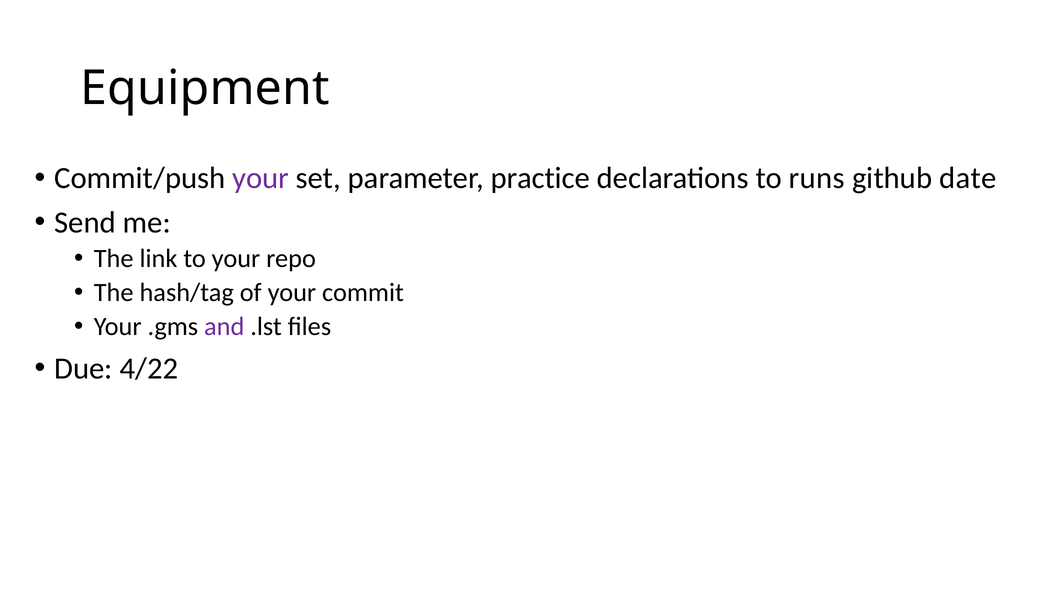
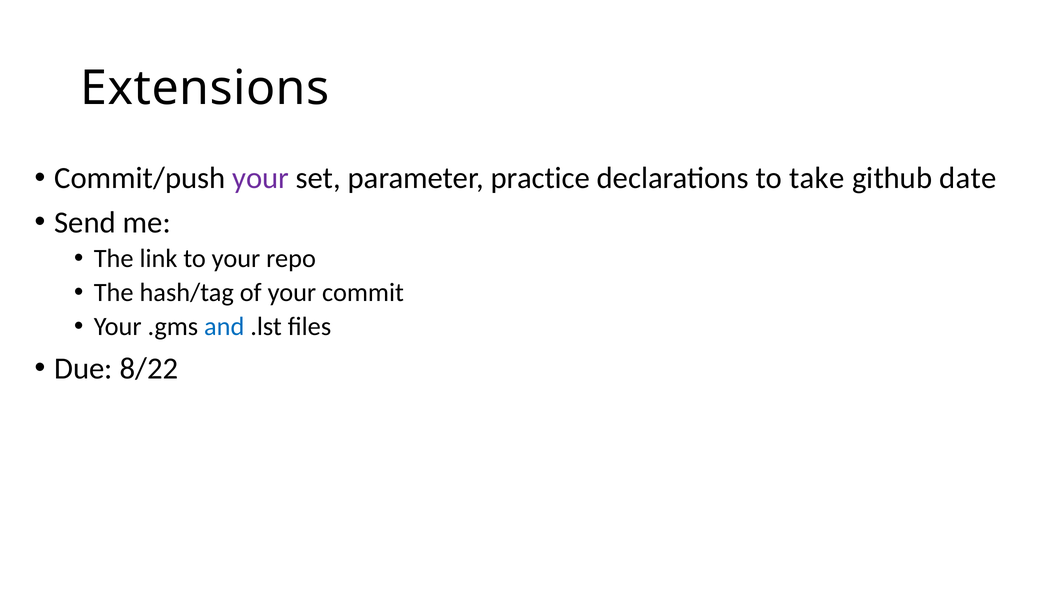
Equipment: Equipment -> Extensions (205, 89)
runs: runs -> take (817, 178)
and colour: purple -> blue (224, 327)
4/22: 4/22 -> 8/22 (149, 368)
